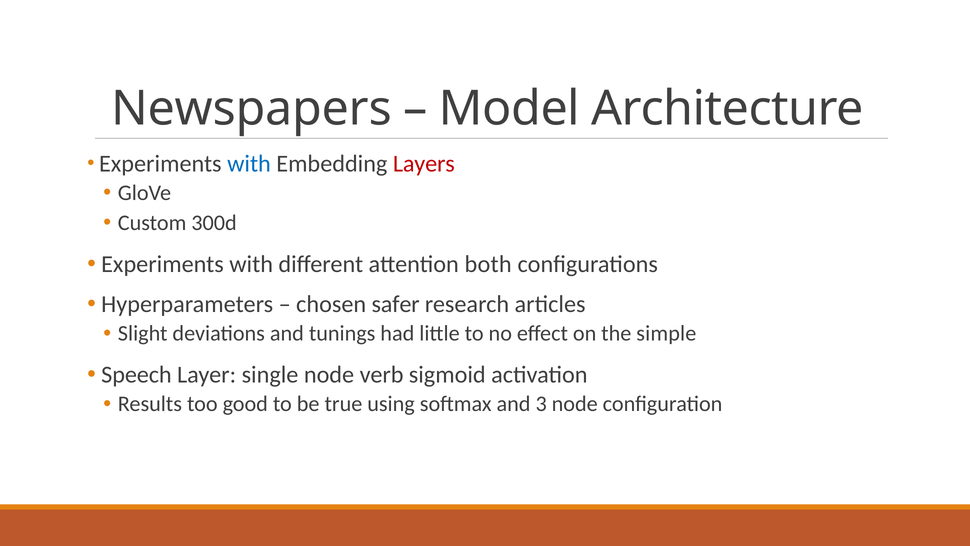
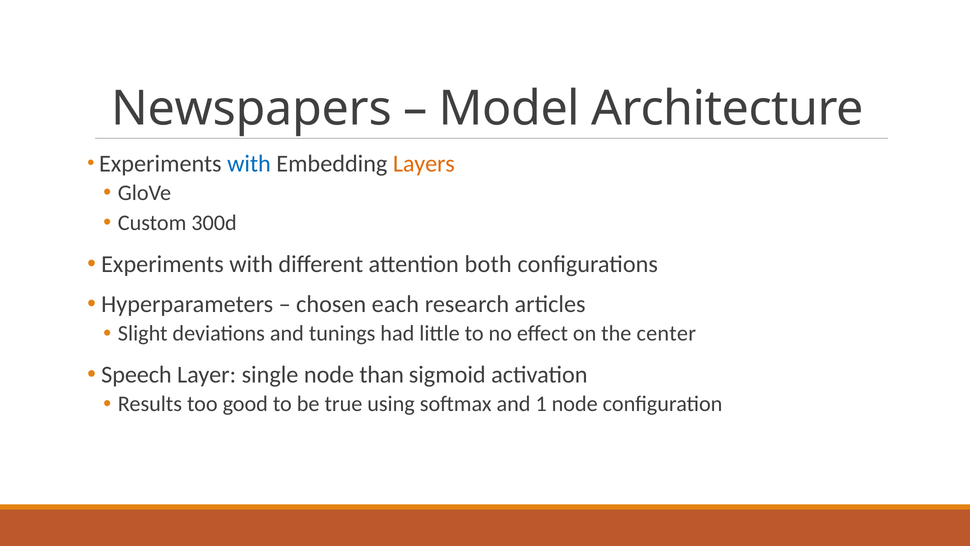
Layers colour: red -> orange (424, 163)
safer: safer -> each (395, 304)
simple: simple -> center (666, 333)
verb: verb -> than (382, 375)
3: 3 -> 1 (541, 404)
